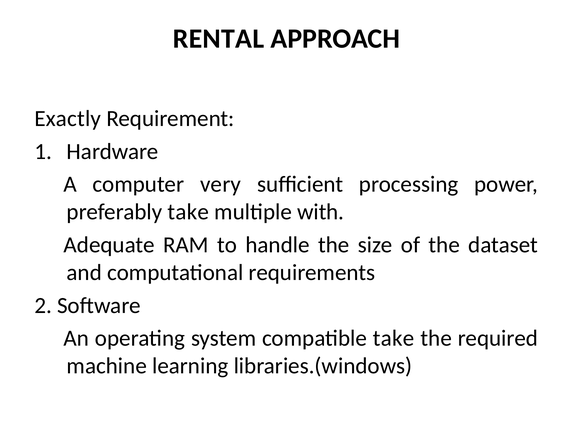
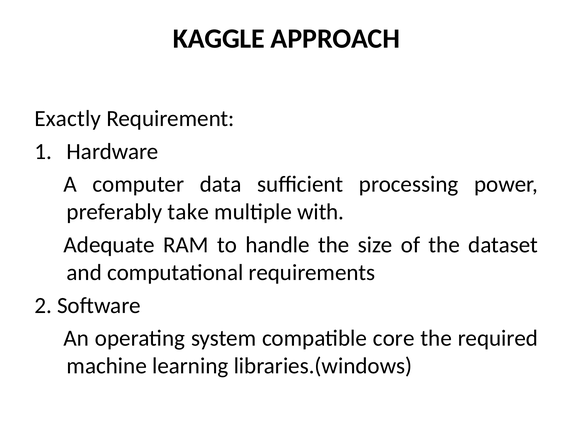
RENTAL: RENTAL -> KAGGLE (219, 39)
very: very -> data (221, 184)
compatible take: take -> core (394, 338)
